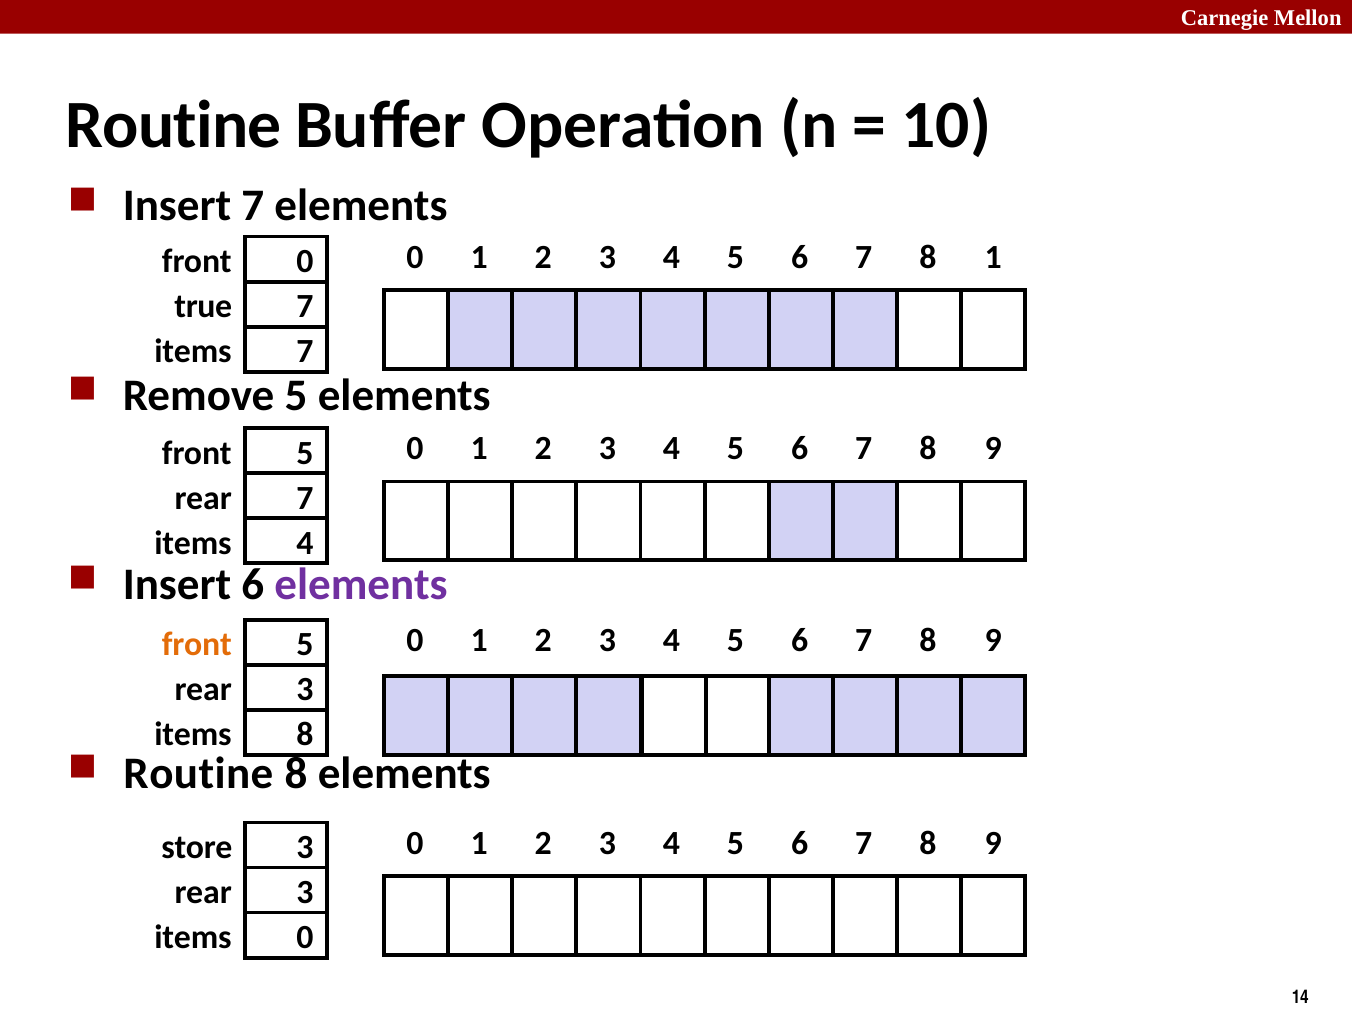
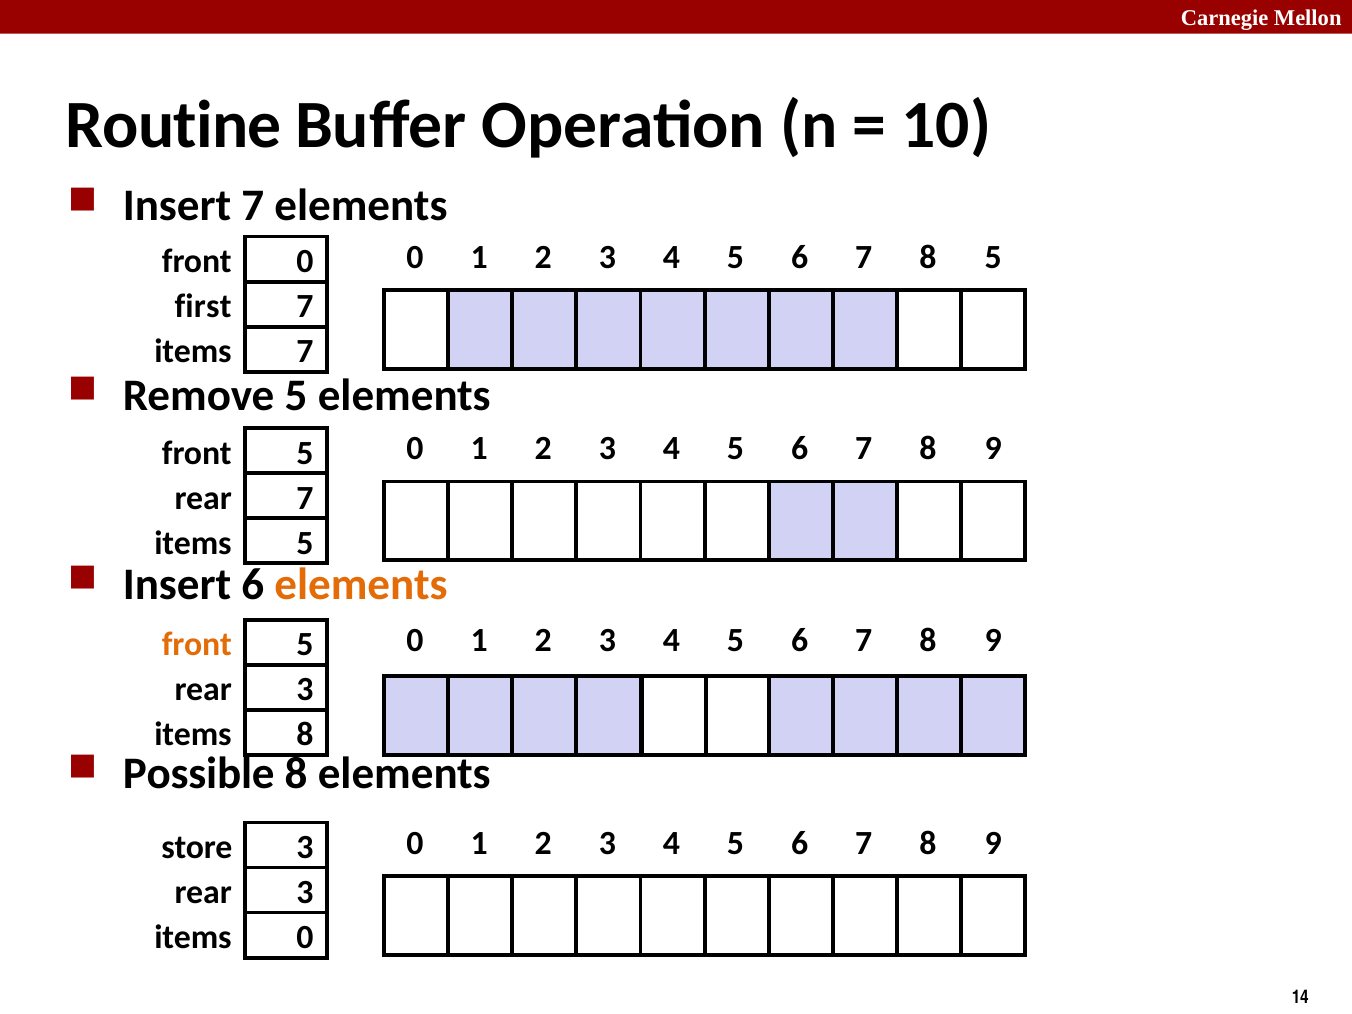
2 1: 1 -> 5 (993, 257)
true: true -> first (203, 307)
items 4: 4 -> 5 (305, 543)
elements colour: purple -> orange (361, 584)
Routine: Routine -> Possible (199, 774)
